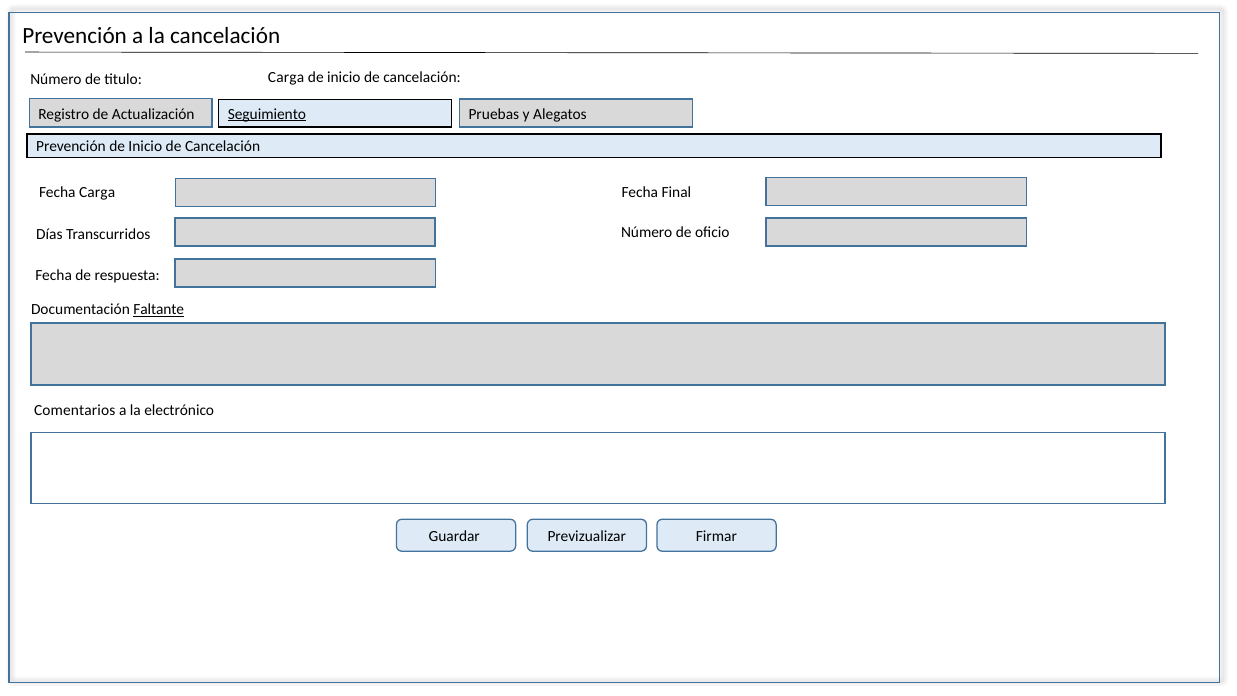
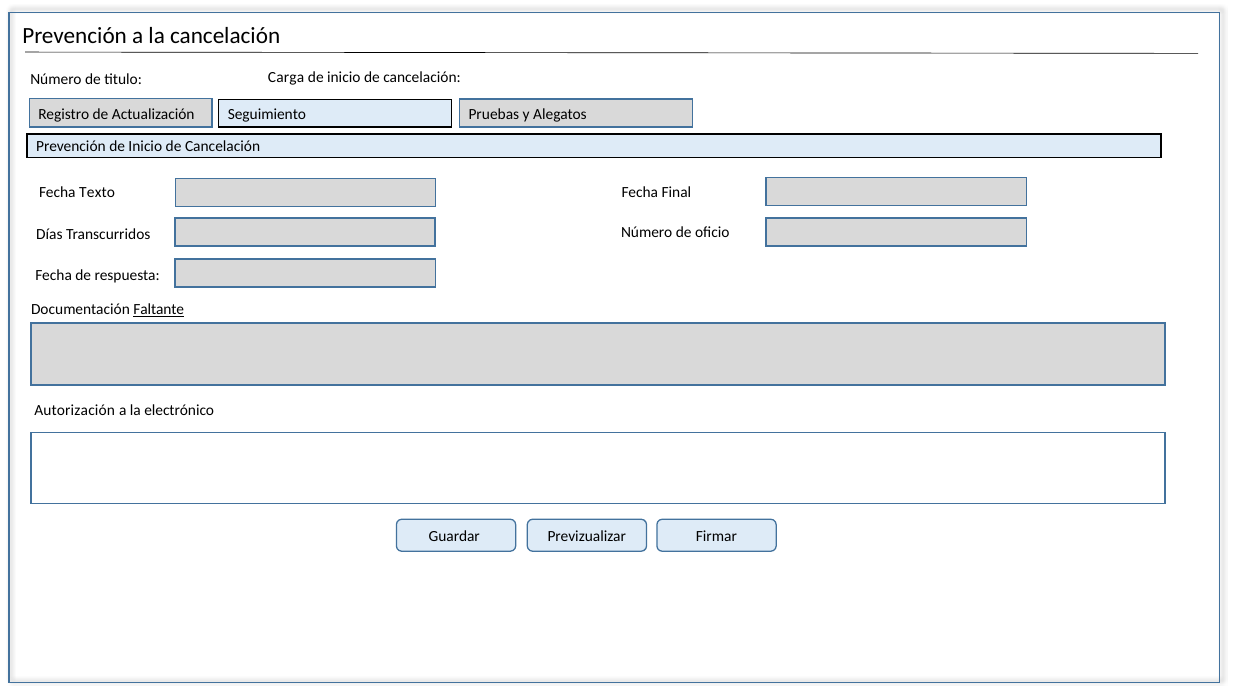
Seguimiento underline: present -> none (267, 114)
Fecha Carga: Carga -> Texto (97, 192)
Comentarios: Comentarios -> Autorización (75, 410)
